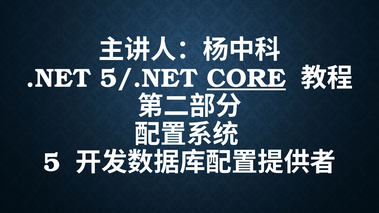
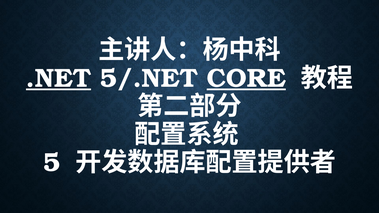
.NET underline: none -> present (59, 78)
